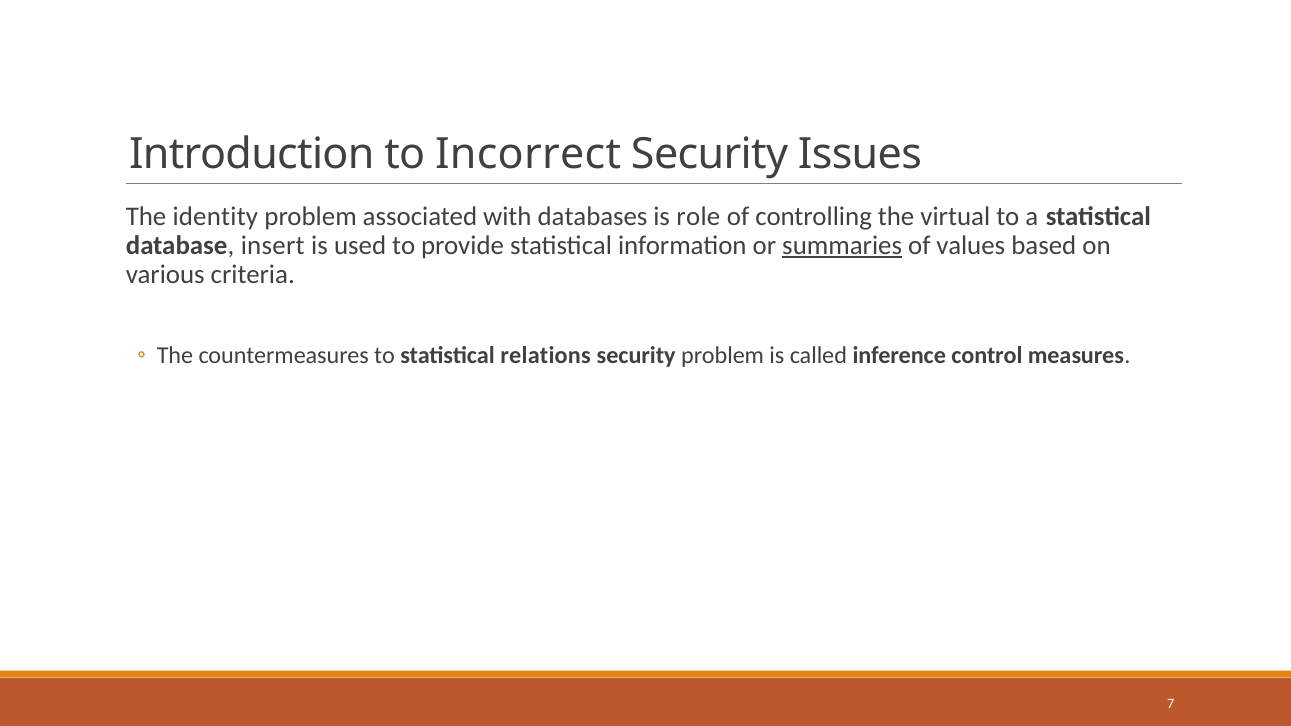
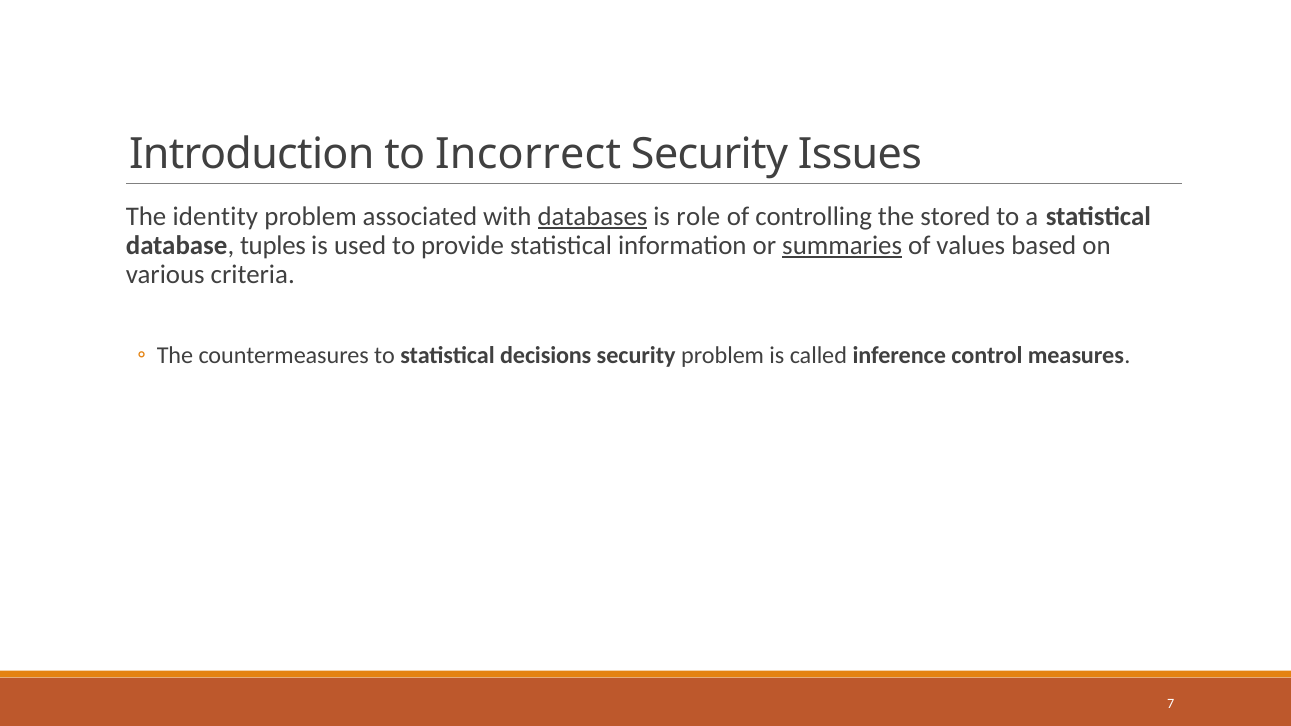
databases underline: none -> present (593, 216)
virtual: virtual -> stored (955, 216)
insert: insert -> tuples (273, 245)
relations: relations -> decisions (546, 355)
